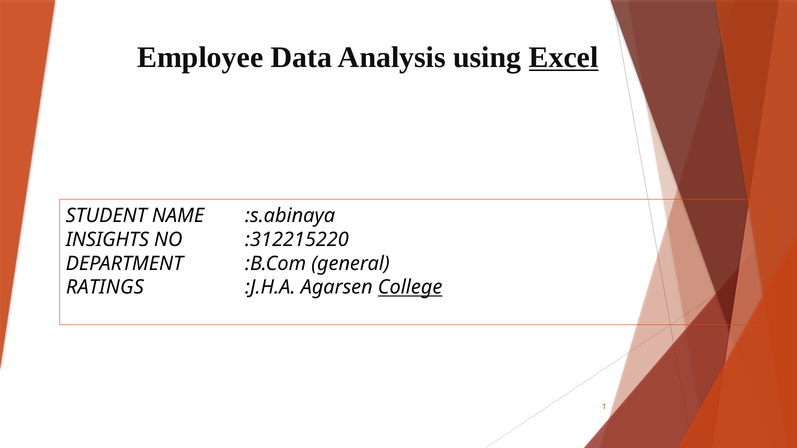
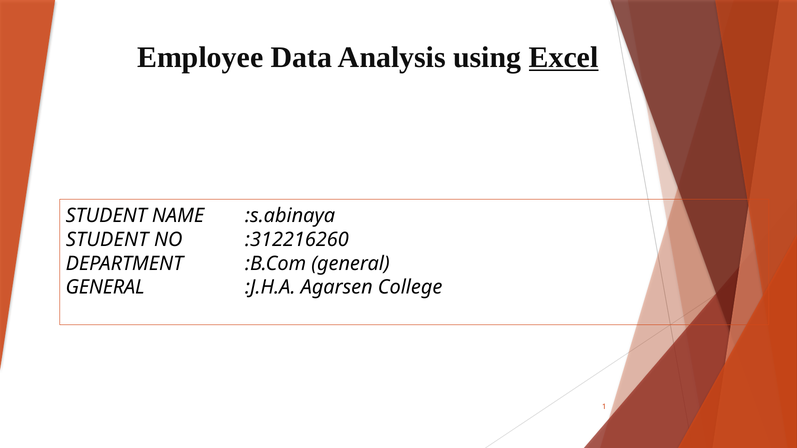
INSIGHTS: INSIGHTS -> STUDENT (107, 240)
:312215220: :312215220 -> :312216260 (297, 240)
RATINGS: RATINGS -> GENERAL (105, 288)
College underline: present -> none (410, 288)
